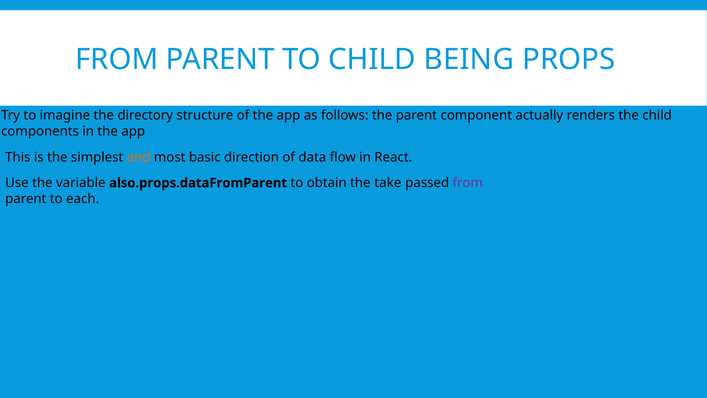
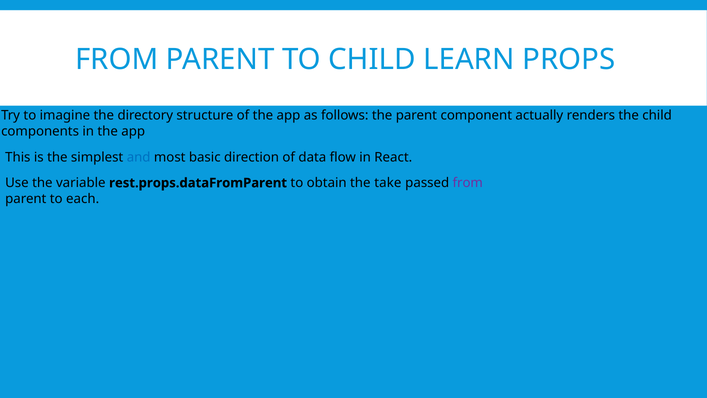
BEING: BEING -> LEARN (469, 59)
and colour: orange -> blue (139, 157)
also.props.dataFromParent: also.props.dataFromParent -> rest.props.dataFromParent (198, 183)
